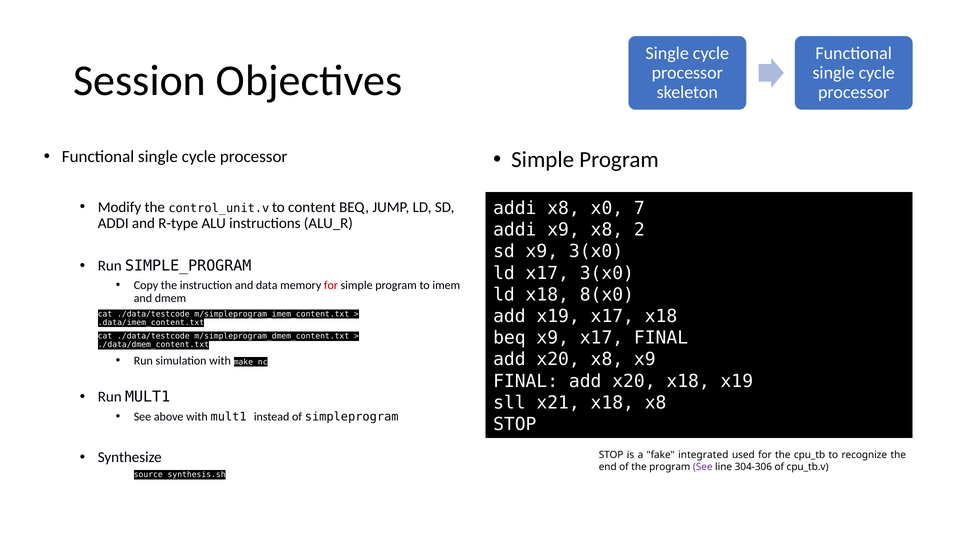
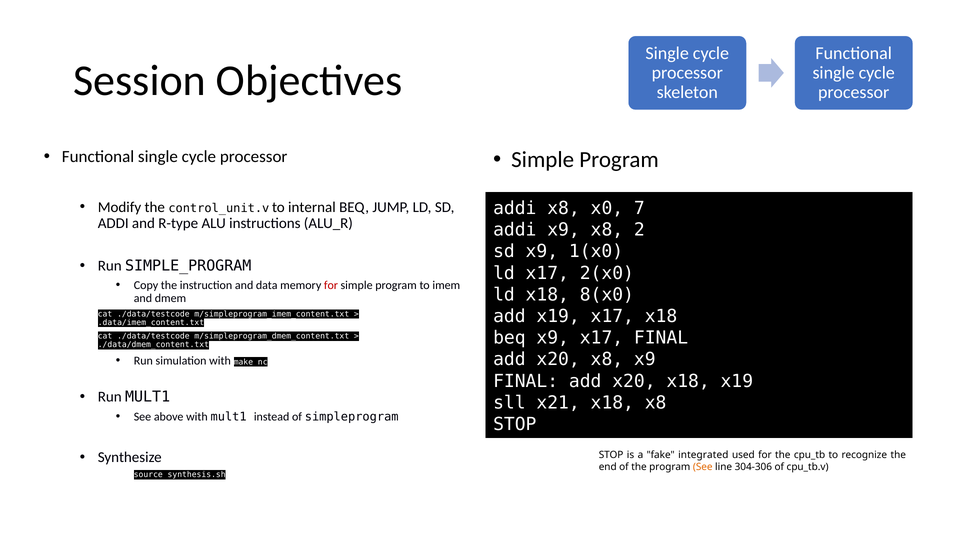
content: content -> internal (312, 207)
x9 3(x0: 3(x0 -> 1(x0 (596, 252)
x17 3(x0: 3(x0 -> 2(x0 (607, 273)
See colour: purple -> orange (703, 467)
